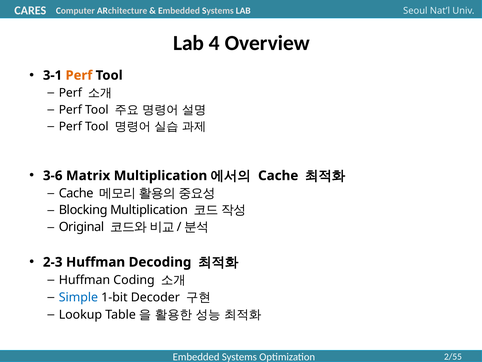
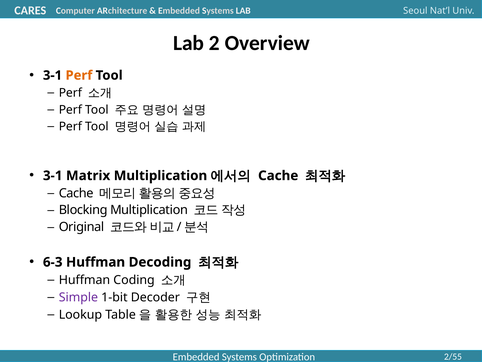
4: 4 -> 2 (214, 43)
3-6: 3-6 -> 3-1 (53, 175)
2-3: 2-3 -> 6-3 (53, 262)
Simple colour: blue -> purple (78, 297)
